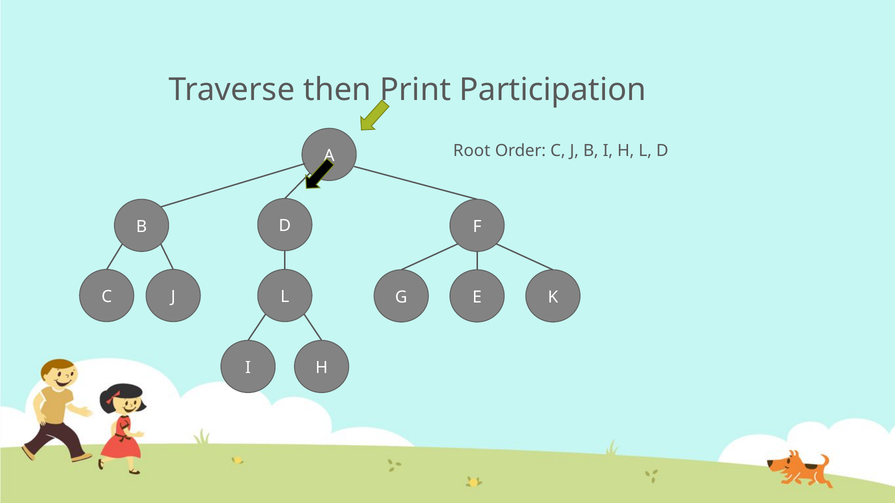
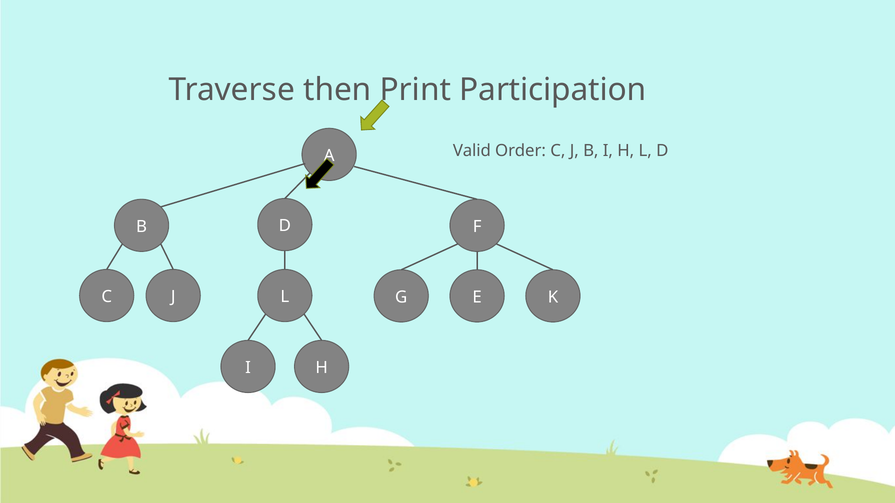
Root: Root -> Valid (472, 151)
